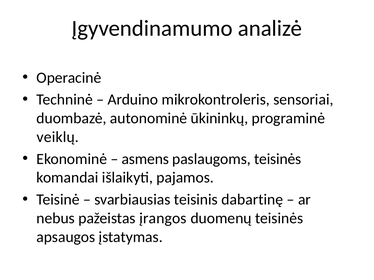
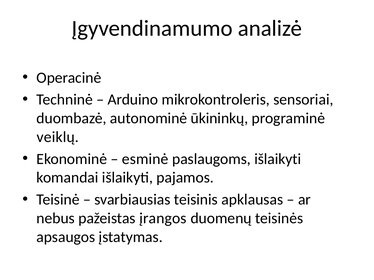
asmens: asmens -> esminė (145, 159)
paslaugoms teisinės: teisinės -> išlaikyti (278, 159)
dabartinę: dabartinę -> apklausas (252, 200)
